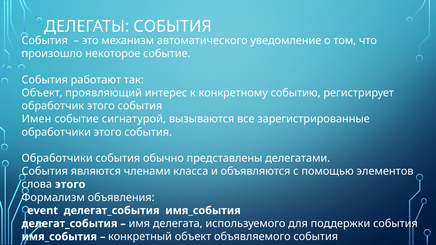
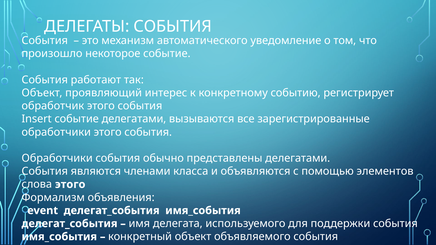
Имен: Имен -> Insert (37, 119)
событие сигнатурой: сигнатурой -> делегатами (134, 119)
